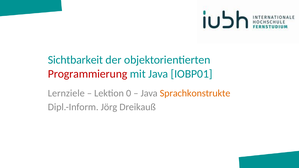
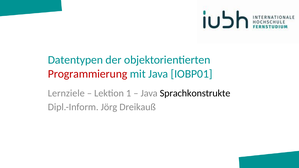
Sichtbarkeit: Sichtbarkeit -> Datentypen (75, 60)
0: 0 -> 1 (129, 93)
Sprachkonstrukte colour: orange -> black (195, 93)
